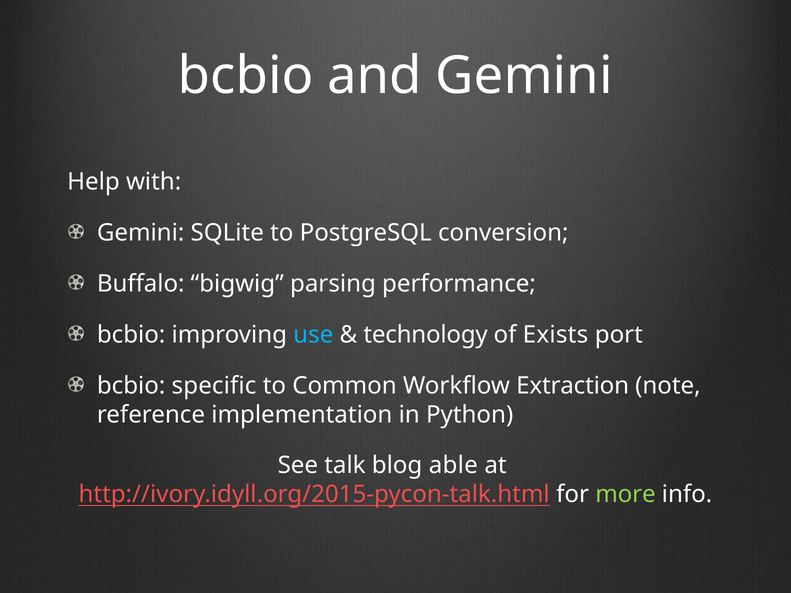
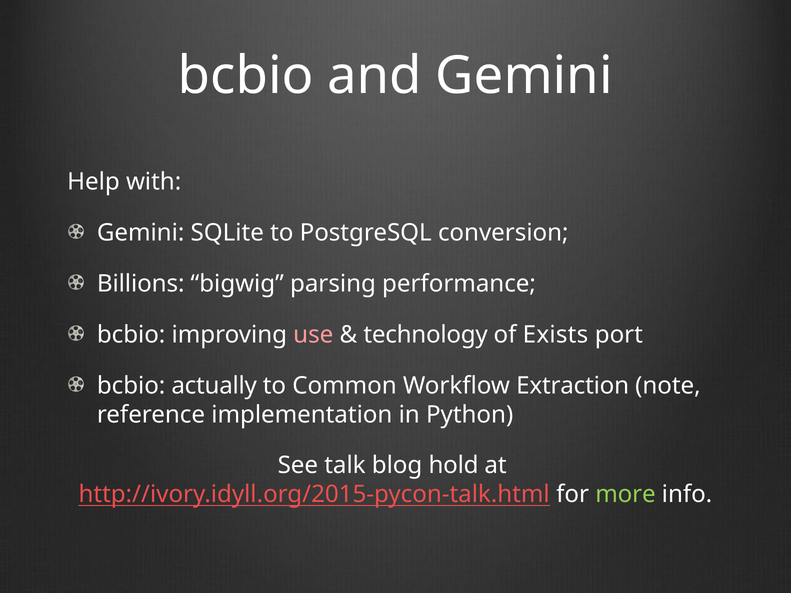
Buffalo: Buffalo -> Billions (141, 284)
use colour: light blue -> pink (313, 335)
specific: specific -> actually (214, 386)
able: able -> hold (454, 466)
